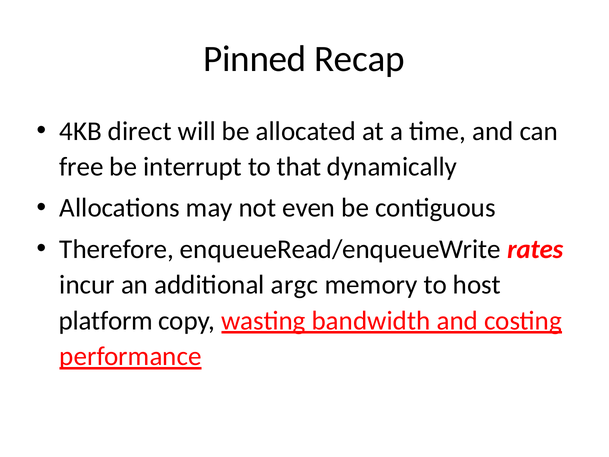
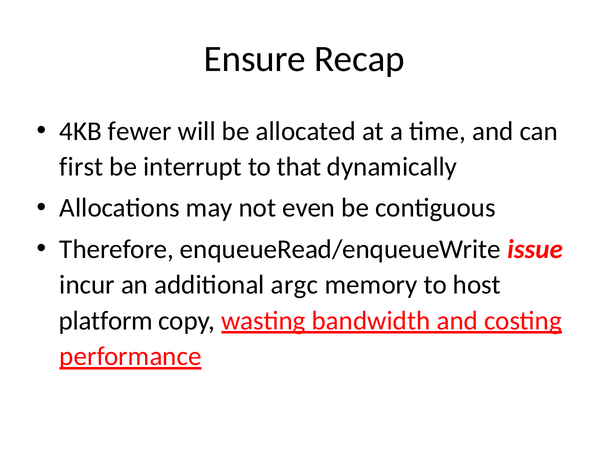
Pinned: Pinned -> Ensure (255, 59)
direct: direct -> fewer (140, 131)
free: free -> first (81, 167)
rates: rates -> issue (535, 249)
